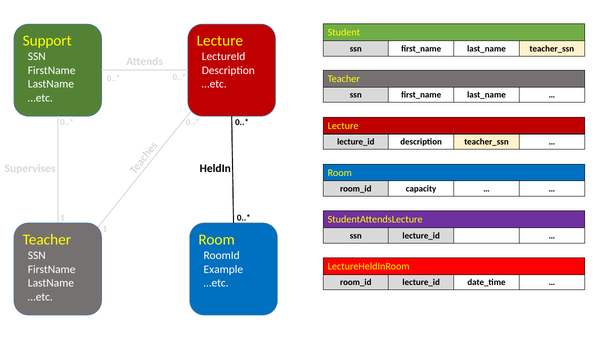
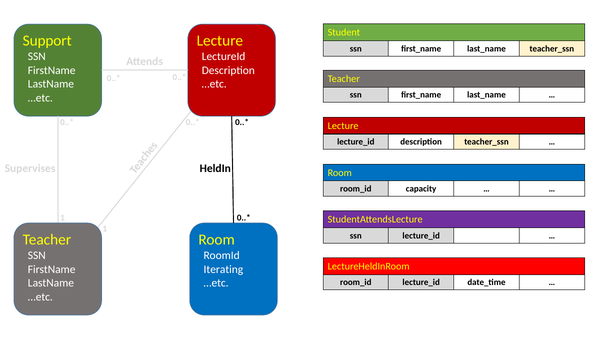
Example: Example -> Iterating (223, 269)
